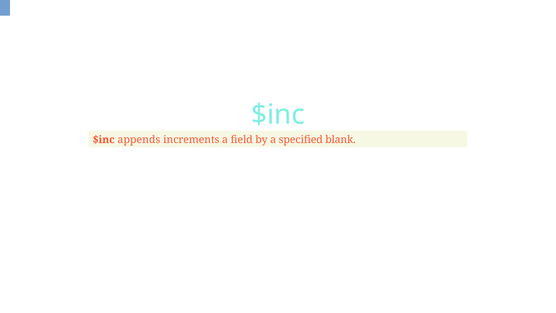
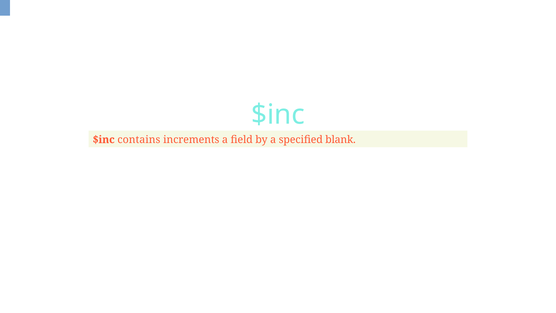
appends: appends -> contains (139, 140)
